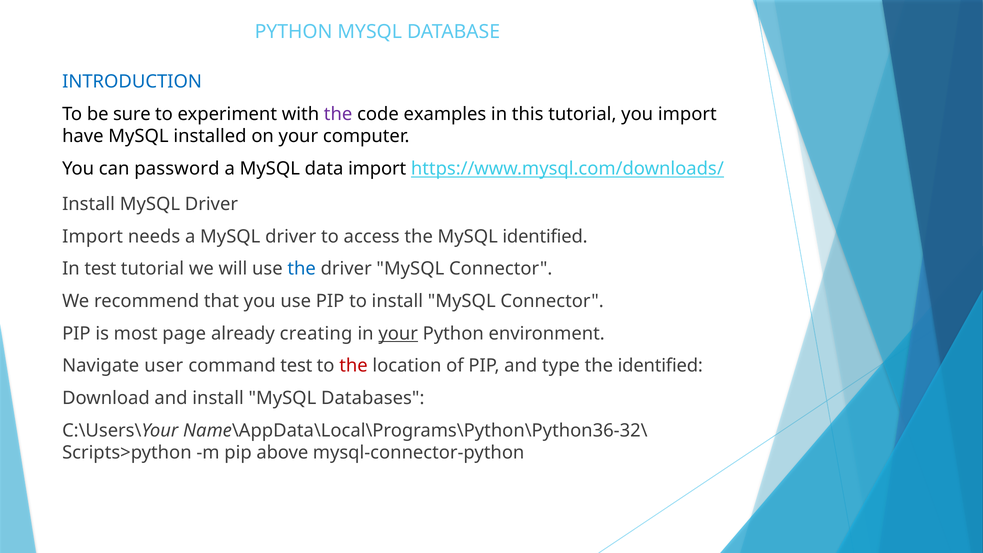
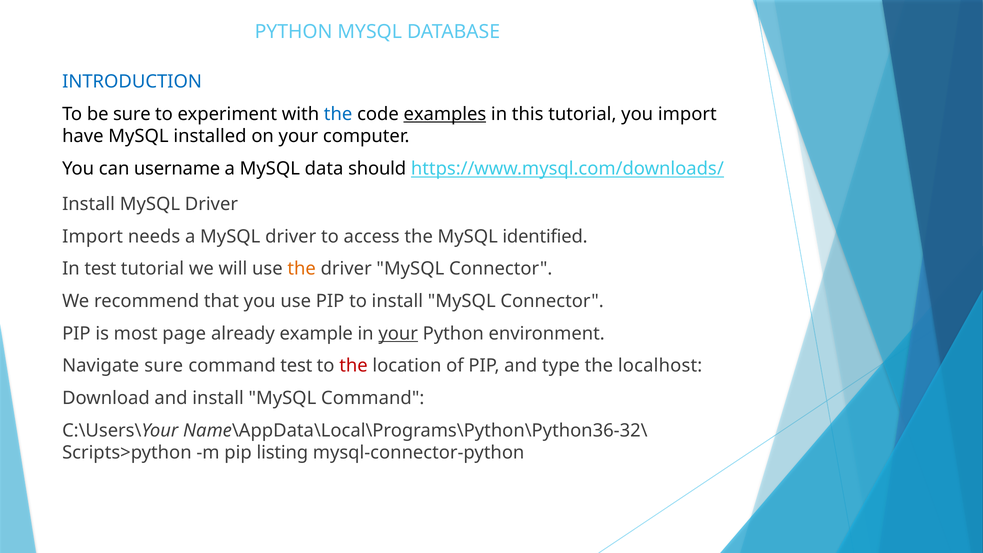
the colour: purple -> blue (338, 114)
examples underline: none -> present (445, 114)
password: password -> username (177, 169)
data import: import -> should (377, 169)
the colour: blue -> orange (302, 269)
creating: creating -> example (316, 333)
Navigate user: user -> sure (164, 366)
the identified: identified -> localhost (660, 366)
MySQL Databases: Databases -> Command (373, 398)
above: above -> listing (282, 453)
